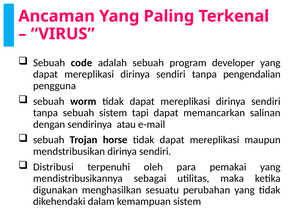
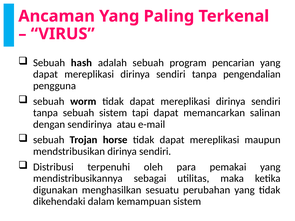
code: code -> hash (81, 63)
developer: developer -> pencarian (233, 63)
